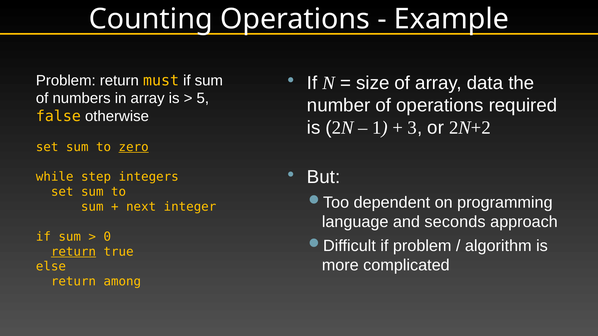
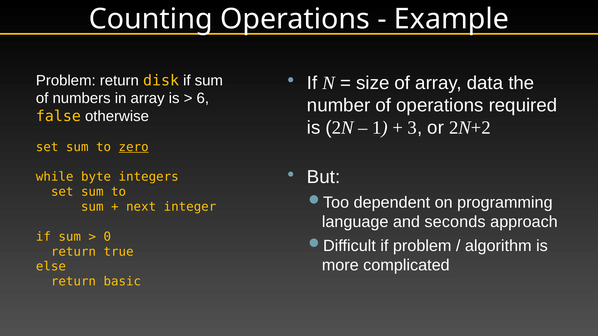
must: must -> disk (161, 81)
5: 5 -> 6 (203, 99)
step: step -> byte (96, 177)
return underline: present -> none (73, 252)
among: among -> basic (122, 282)
